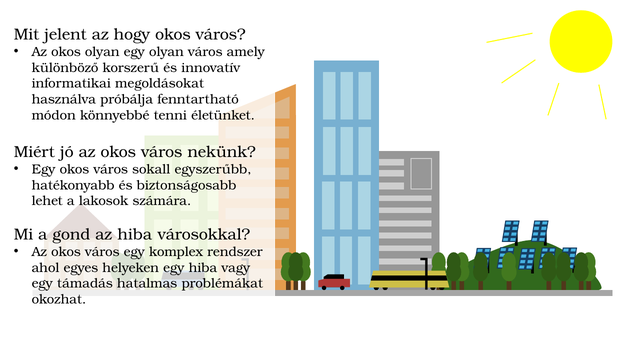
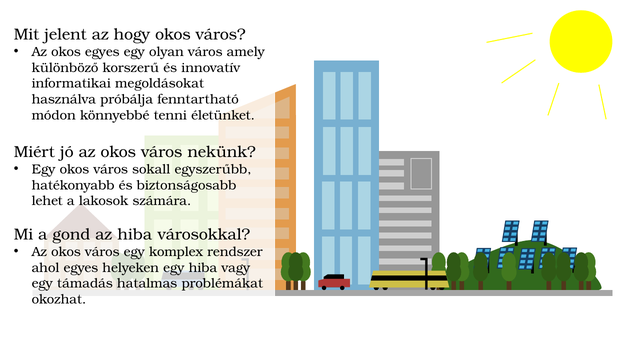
okos olyan: olyan -> egyes (102, 52)
